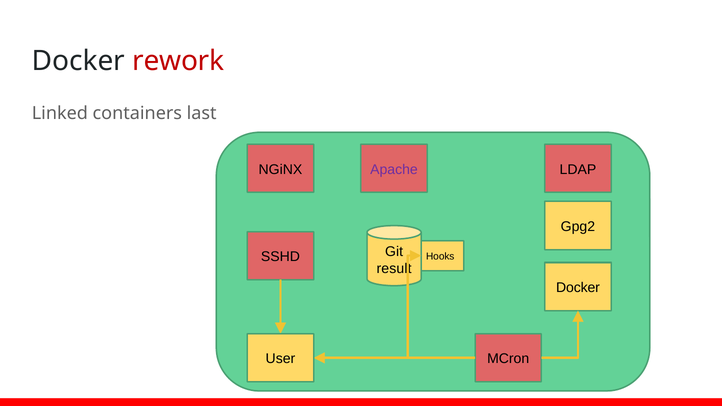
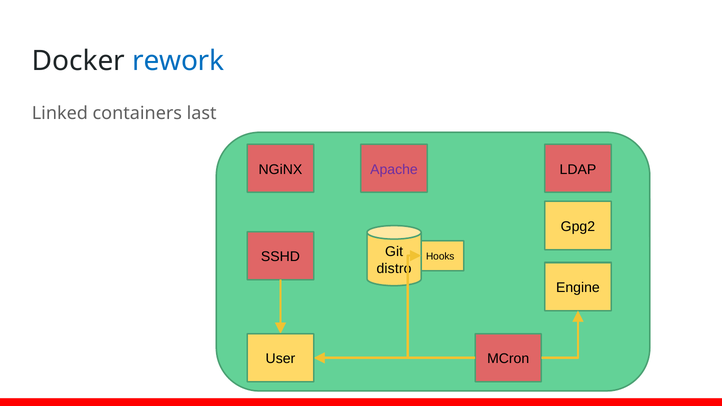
rework colour: red -> blue (178, 61)
result: result -> distro (394, 269)
Docker: Docker -> Engine (578, 288)
